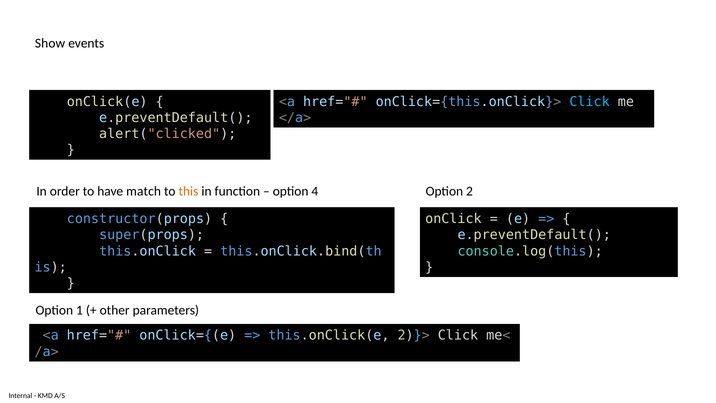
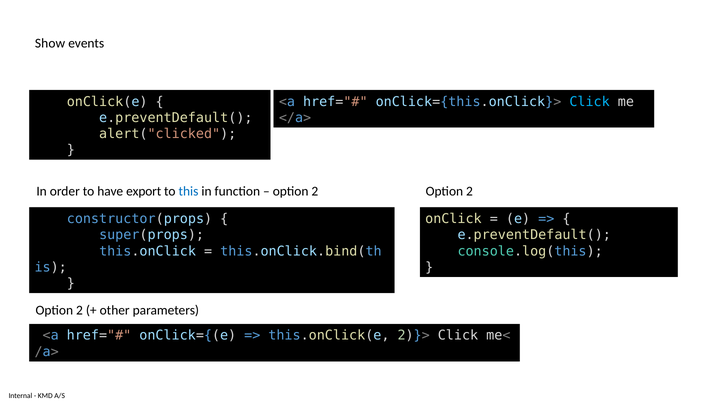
match: match -> export (144, 191)
this colour: orange -> blue (189, 191)
4: 4 -> 2 (315, 191)
1: 1 -> 2 (79, 310)
